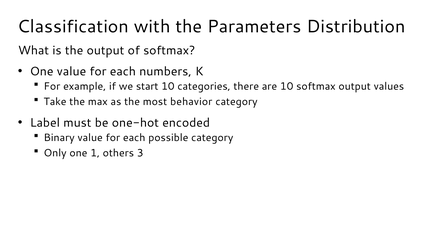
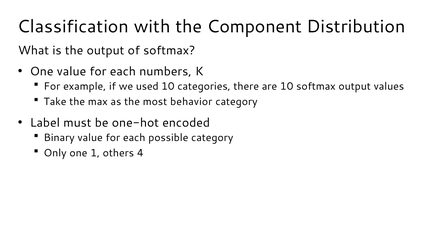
Parameters: Parameters -> Component (254, 27)
start: start -> used (147, 86)
3: 3 -> 4 (140, 153)
